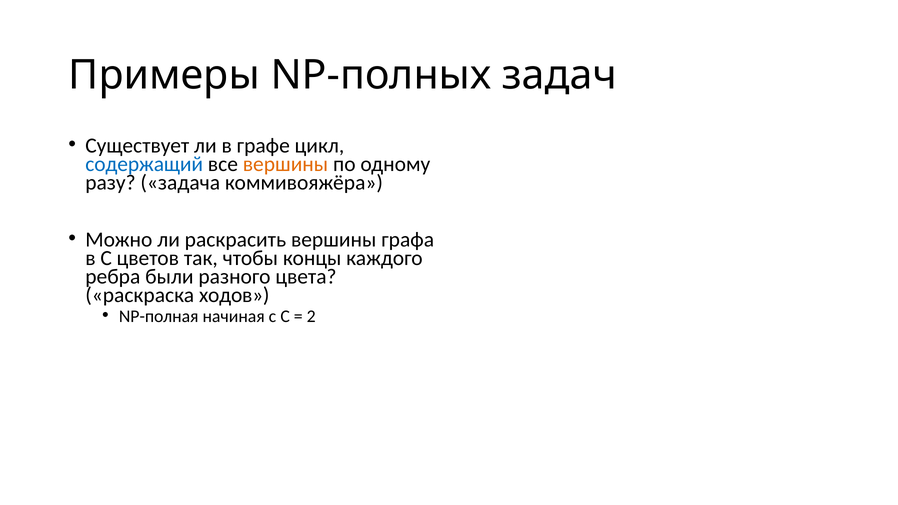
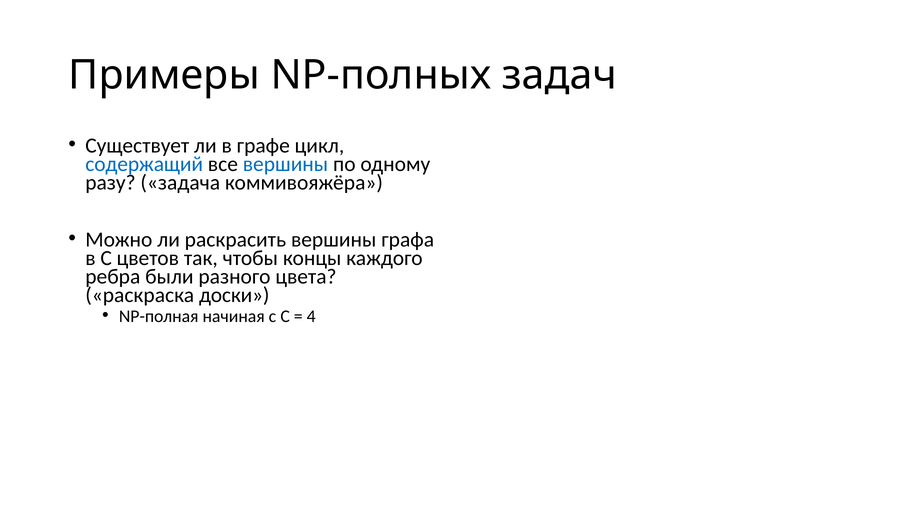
вершины colour: orange -> blue (285, 164)
ходов: ходов -> доски (234, 295)
2: 2 -> 4 (311, 316)
